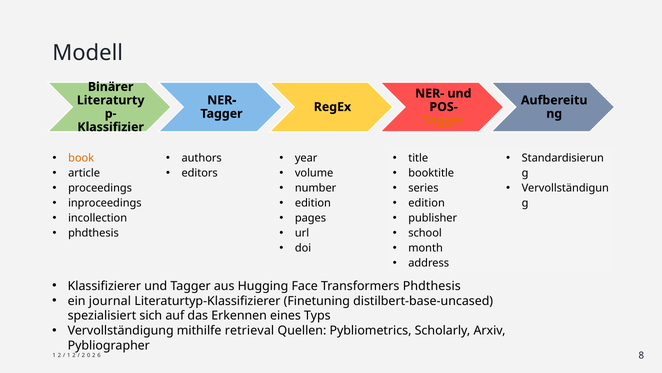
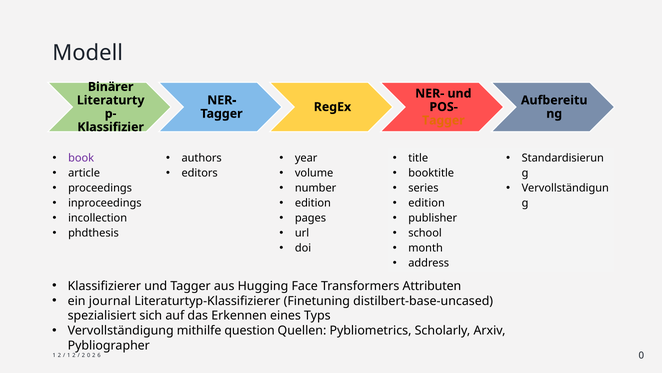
book colour: orange -> purple (81, 158)
Transformers Phdthesis: Phdthesis -> Attributen (432, 286)
retrieval: retrieval -> question (250, 330)
8: 8 -> 0 (641, 355)
